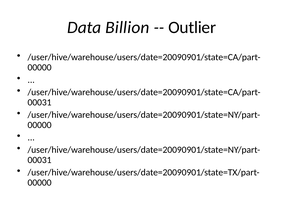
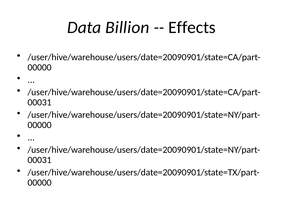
Outlier: Outlier -> Effects (192, 27)
